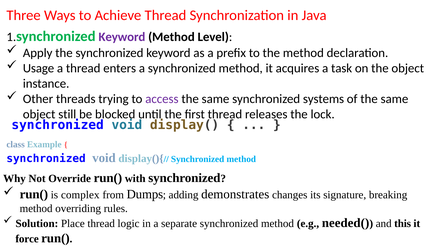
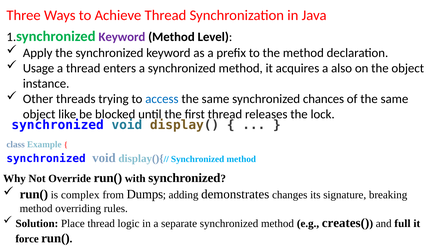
task: task -> also (342, 68)
access colour: purple -> blue (162, 99)
systems: systems -> chances (324, 99)
still: still -> like (67, 114)
needed(: needed( -> creates( (346, 223)
this: this -> full (402, 223)
